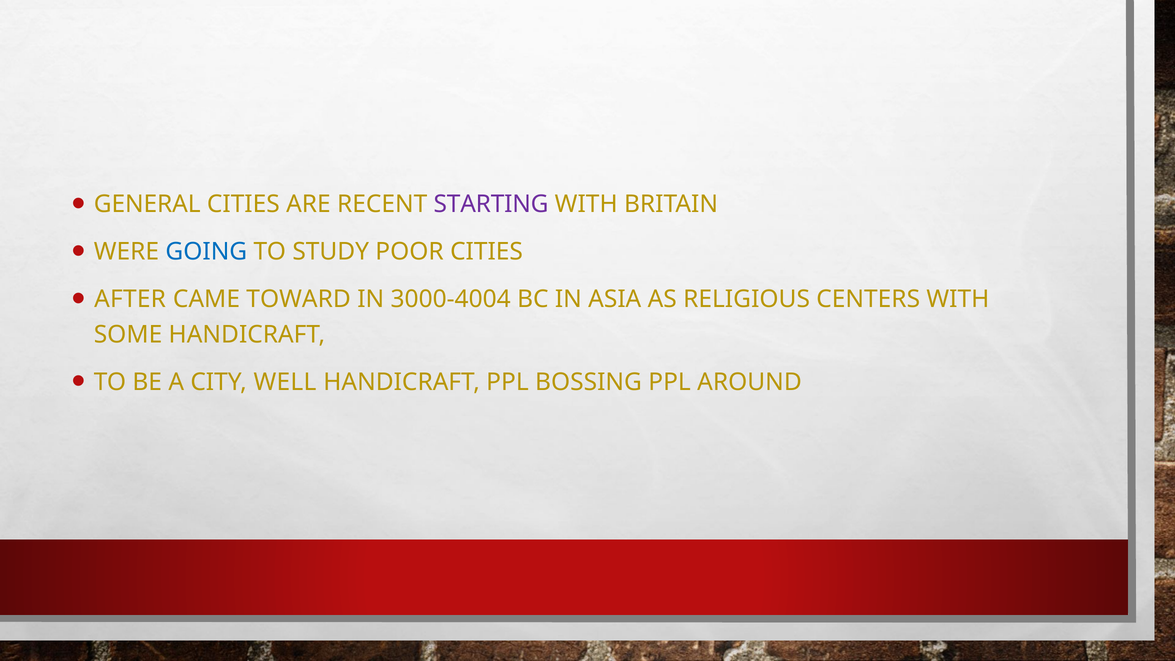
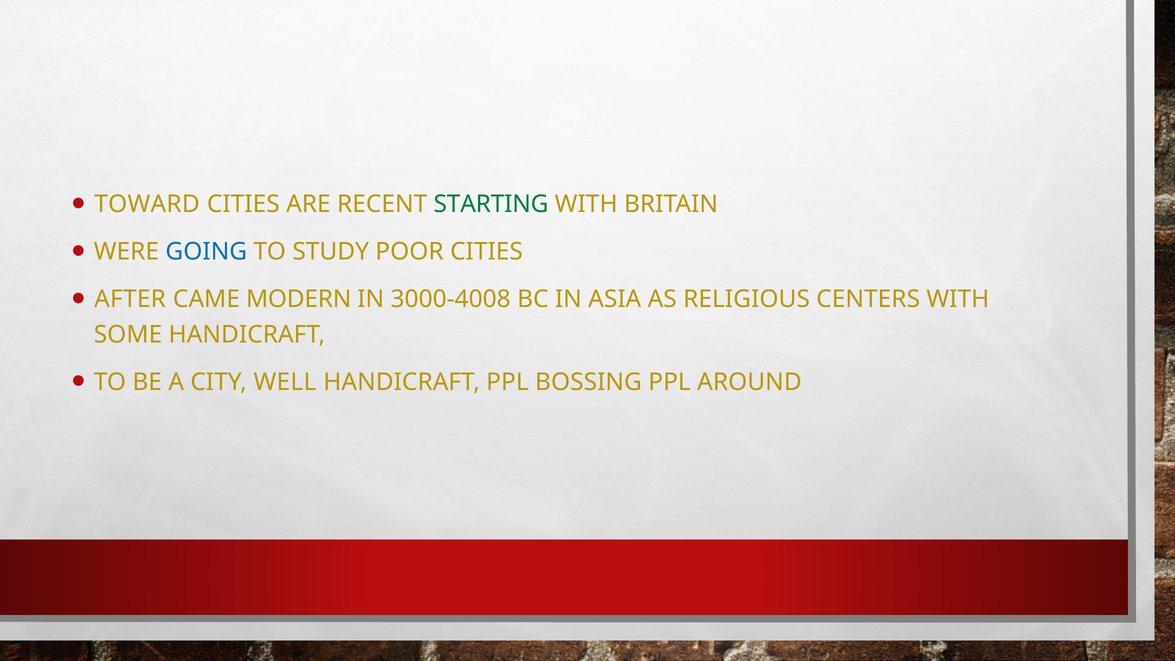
GENERAL: GENERAL -> TOWARD (147, 204)
STARTING colour: purple -> green (491, 204)
TOWARD: TOWARD -> MODERN (299, 299)
3000-4004: 3000-4004 -> 3000-4008 (451, 299)
